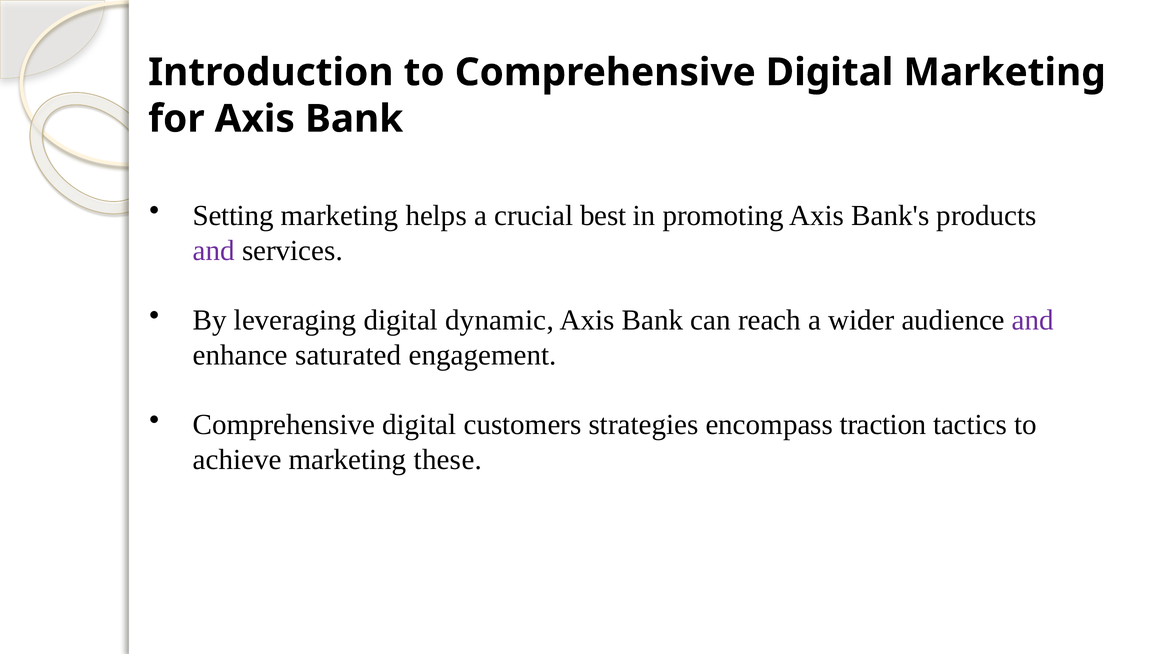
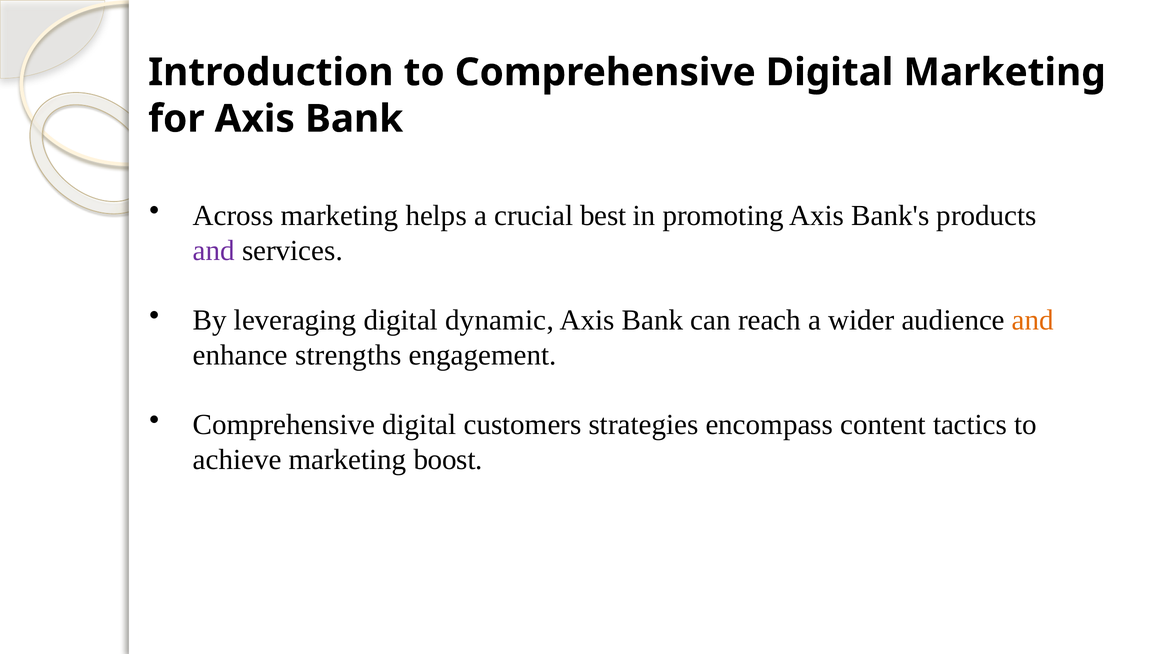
Setting: Setting -> Across (233, 216)
and colour: purple -> orange (1033, 320)
saturated: saturated -> strengths (348, 355)
traction: traction -> content (883, 425)
these: these -> boost (448, 460)
